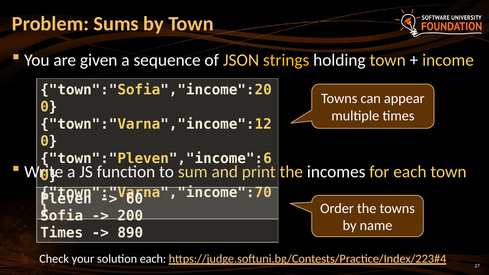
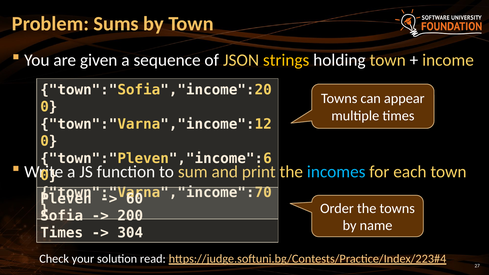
incomes colour: white -> light blue (336, 172)
890: 890 -> 304 (130, 233)
solution each: each -> read (153, 259)
